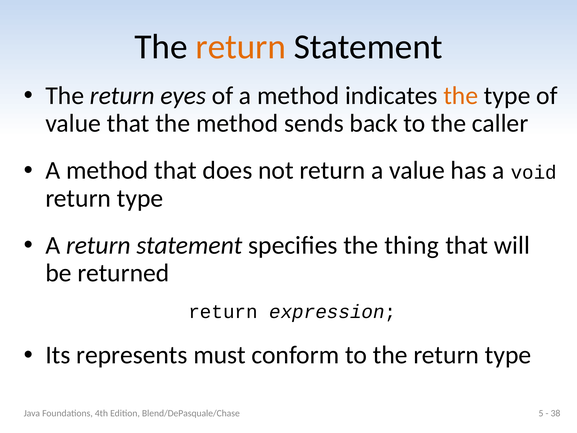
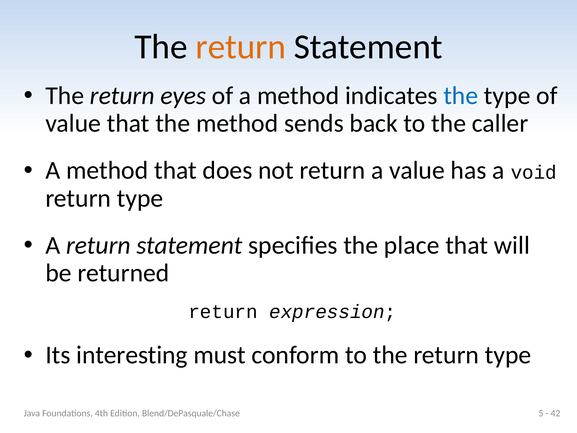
the colour: orange -> blue (461, 96)
thing: thing -> place (412, 245)
represents: represents -> interesting (132, 355)
38: 38 -> 42 (555, 413)
